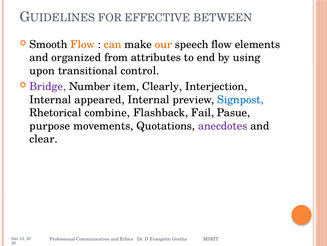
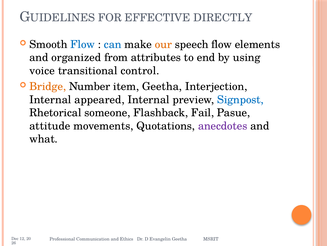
BETWEEN: BETWEEN -> DIRECTLY (223, 18)
Flow colour: orange -> blue (83, 44)
can colour: orange -> blue (113, 44)
upon: upon -> voice (42, 71)
Bridge colour: purple -> orange (48, 86)
item Clearly: Clearly -> Geetha (162, 86)
combine: combine -> someone (107, 112)
purpose: purpose -> attitude (50, 126)
clear: clear -> what (44, 139)
